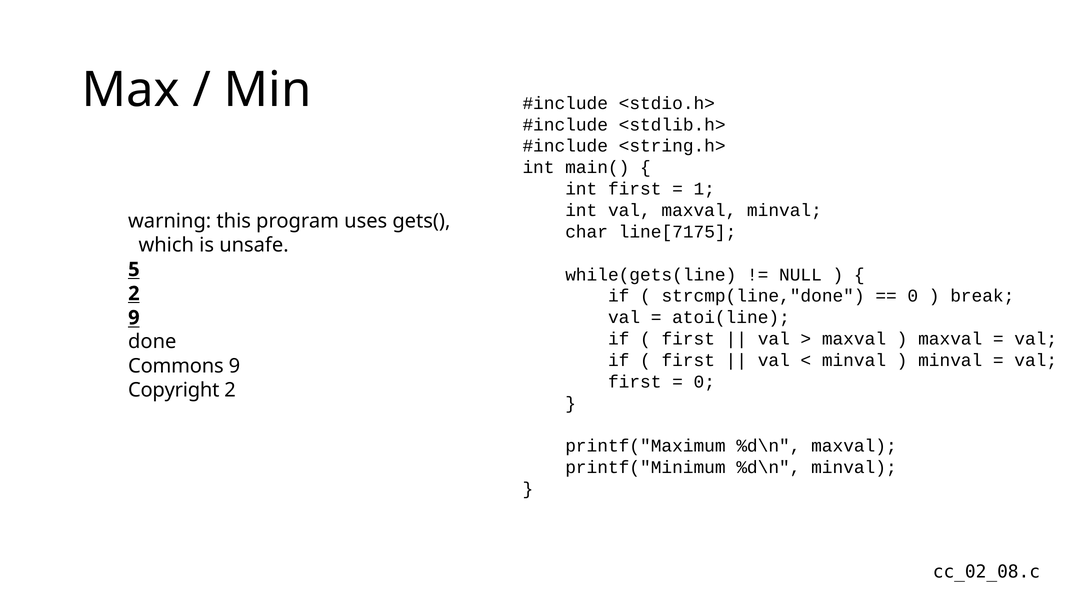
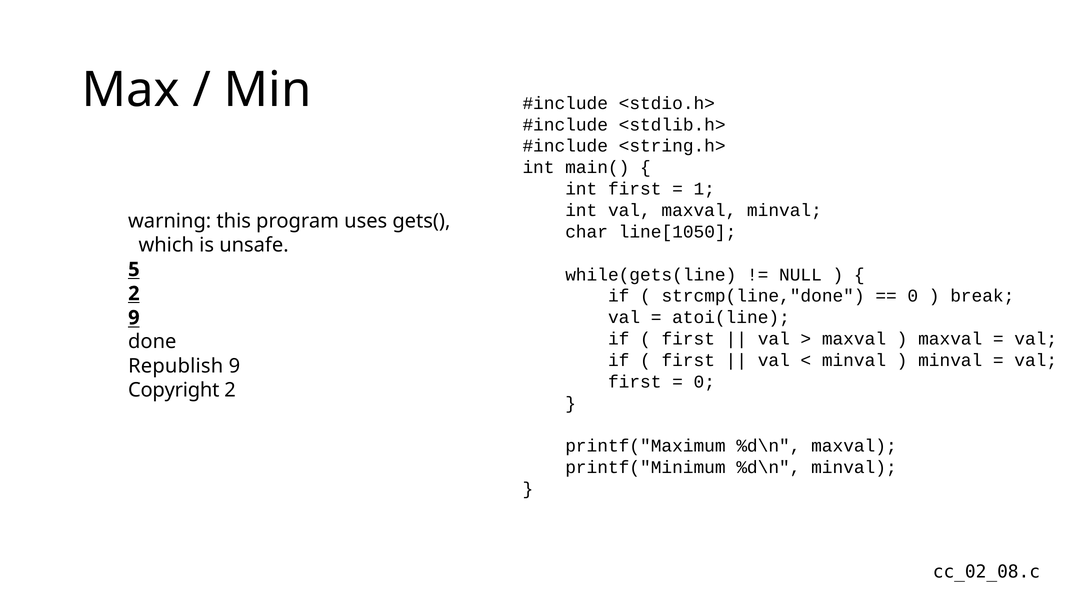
line[7175: line[7175 -> line[1050 (678, 232)
Commons: Commons -> Republish (176, 366)
